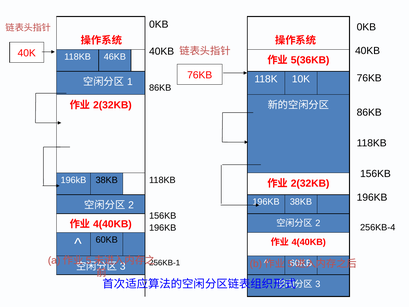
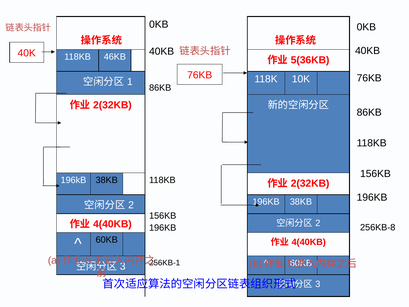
256KB-4: 256KB-4 -> 256KB-8 (378, 227)
